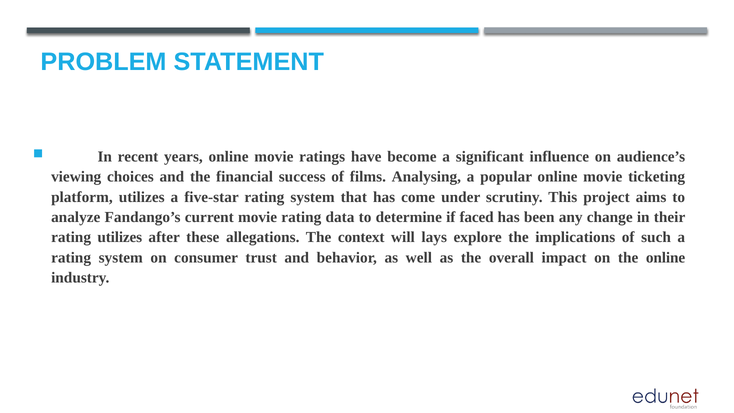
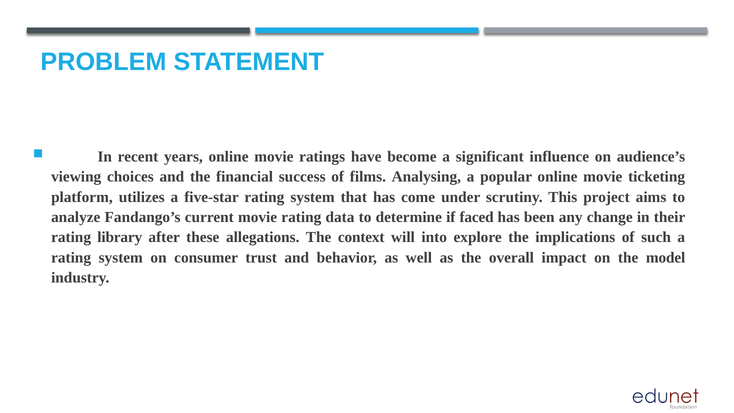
rating utilizes: utilizes -> library (120, 237)
lays: lays -> into (434, 237)
the online: online -> model (666, 258)
